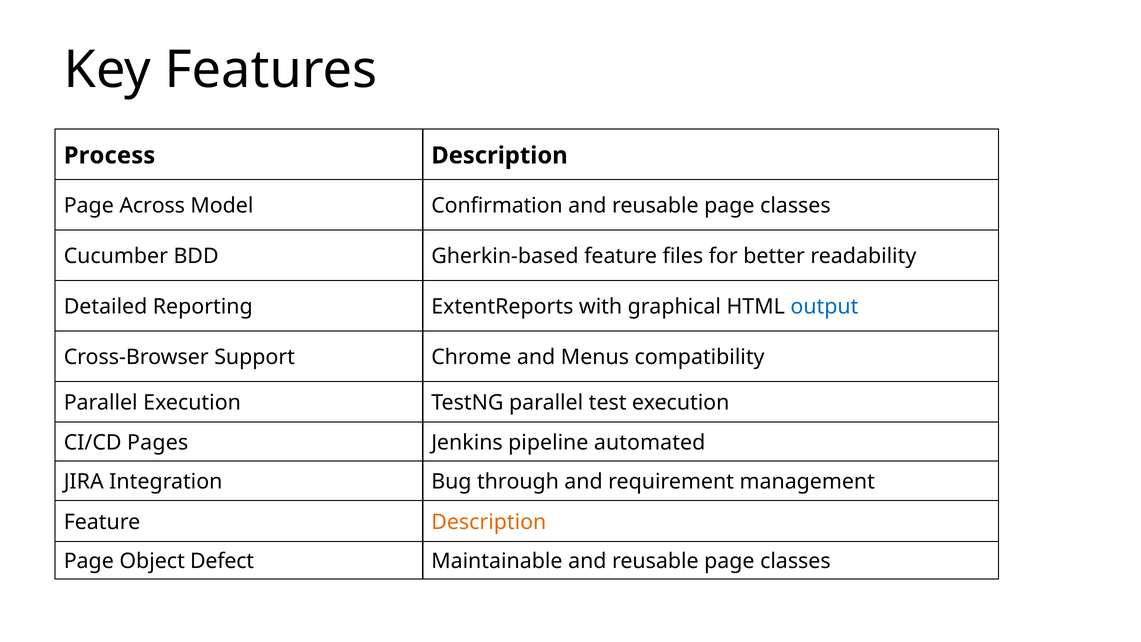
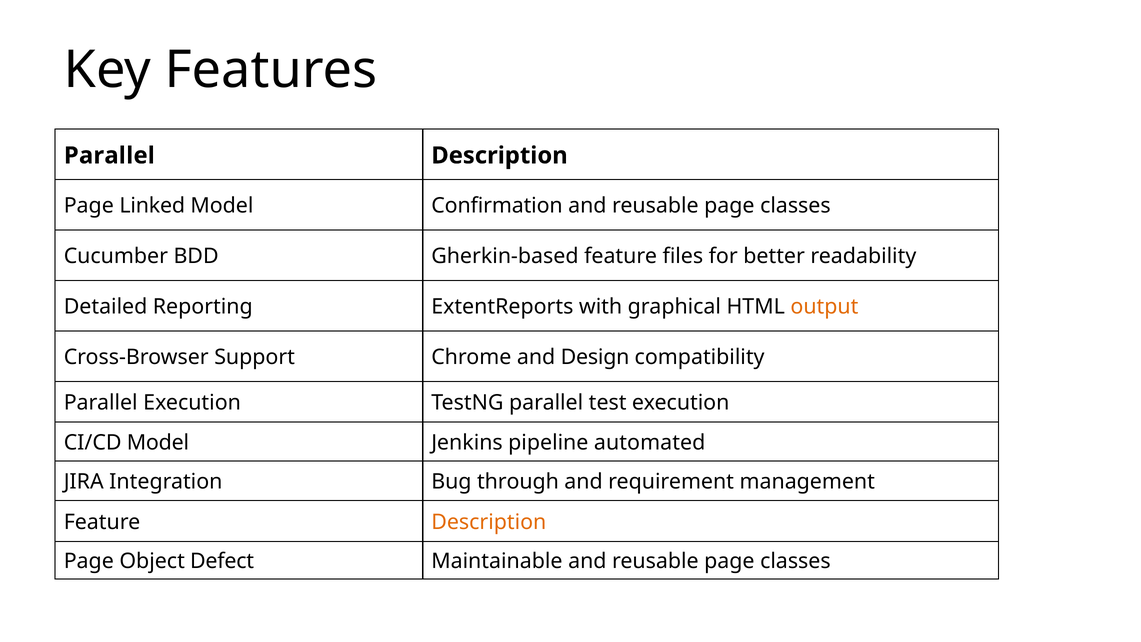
Process: Process -> Parallel (109, 155)
Across: Across -> Linked (152, 206)
output colour: blue -> orange (824, 307)
Menus: Menus -> Design (595, 357)
CI/CD Pages: Pages -> Model (158, 442)
